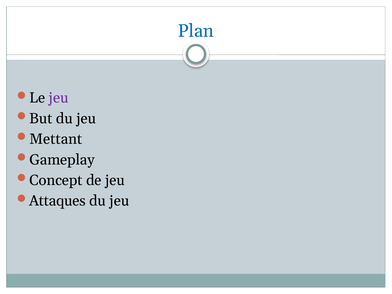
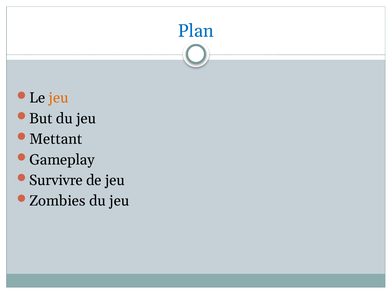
jeu colour: purple -> orange (59, 98)
Concept: Concept -> Survivre (56, 180)
Attaques: Attaques -> Zombies (57, 201)
